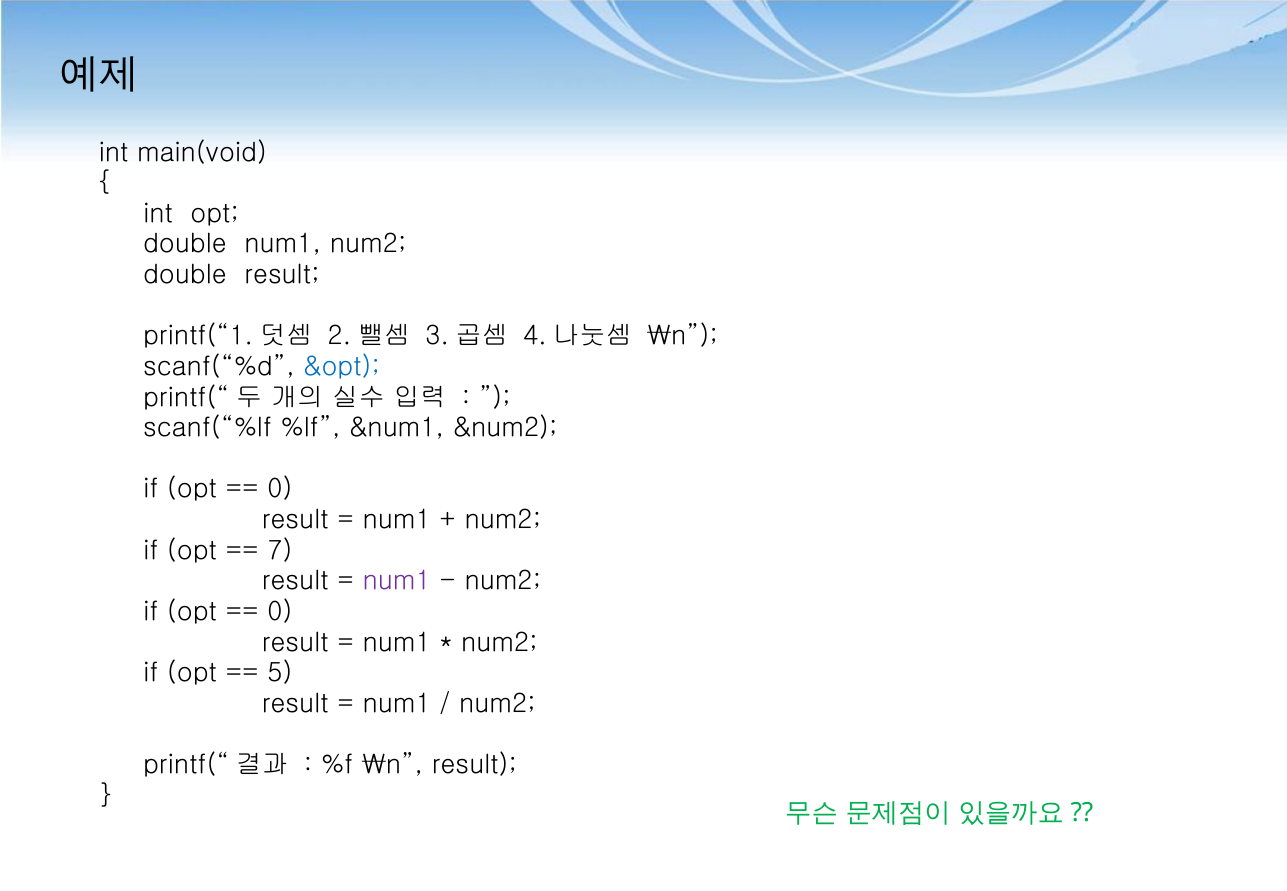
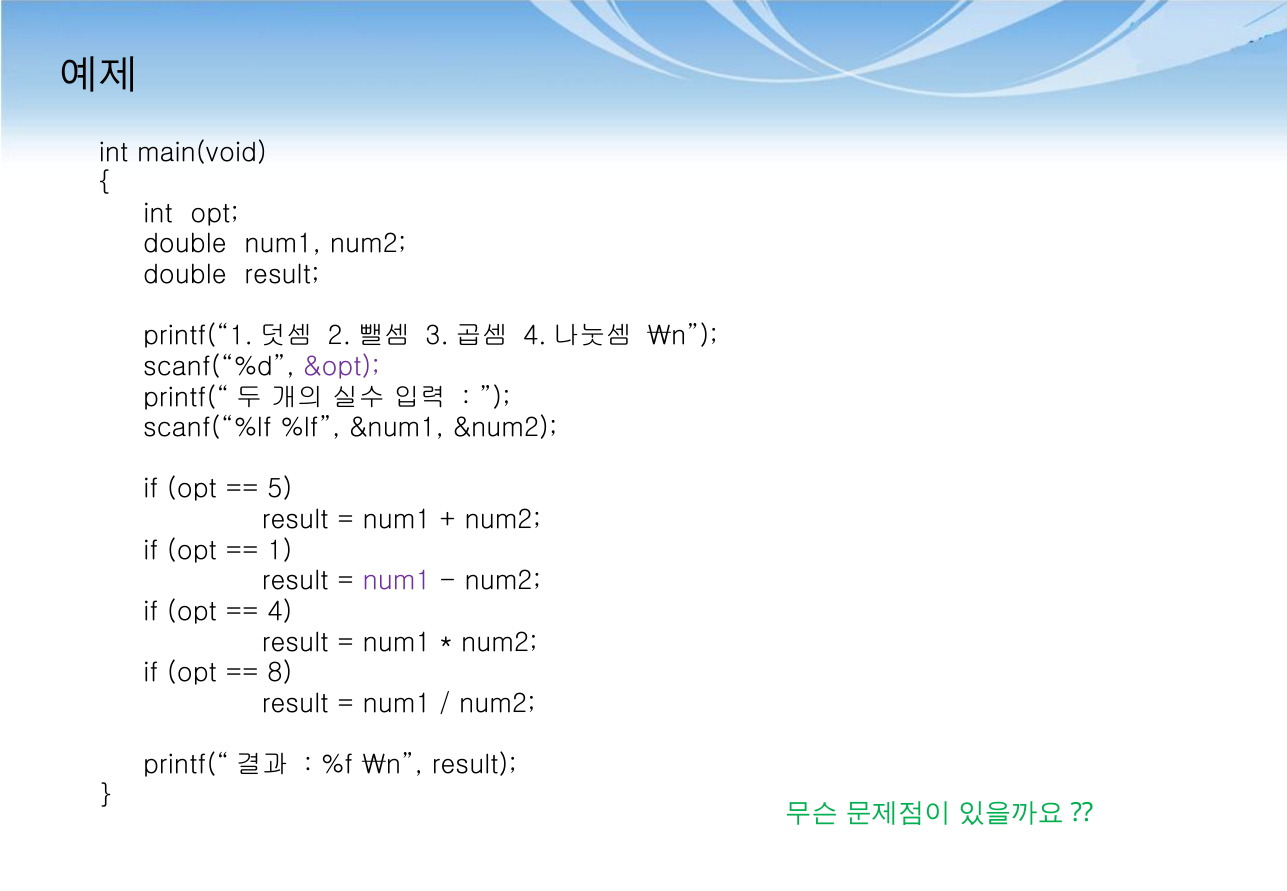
&opt colour: blue -> purple (342, 367)
0: 0 -> 5 (280, 489)
7: 7 -> 1 (280, 551)
0: 0 -> 4 (280, 612)
5: 5 -> 8 (280, 673)
